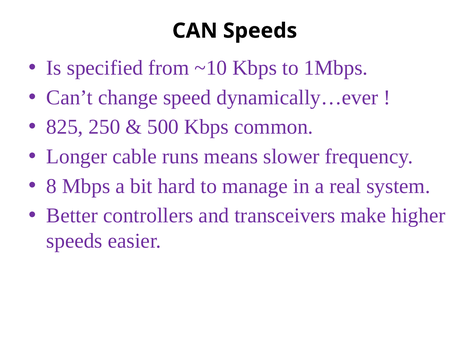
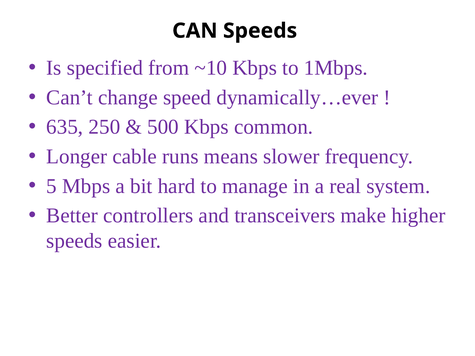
825: 825 -> 635 (65, 127)
8: 8 -> 5 (52, 186)
